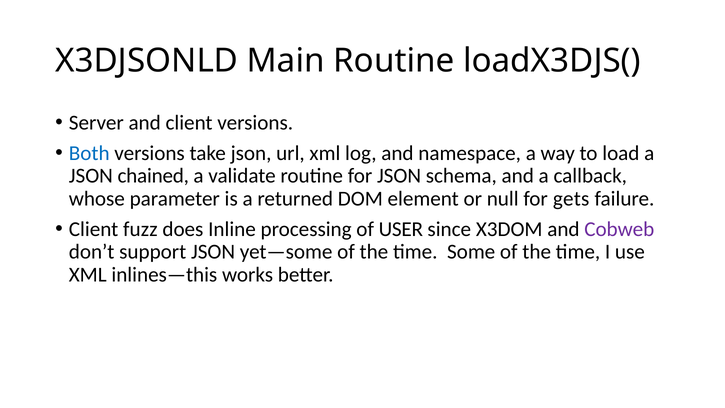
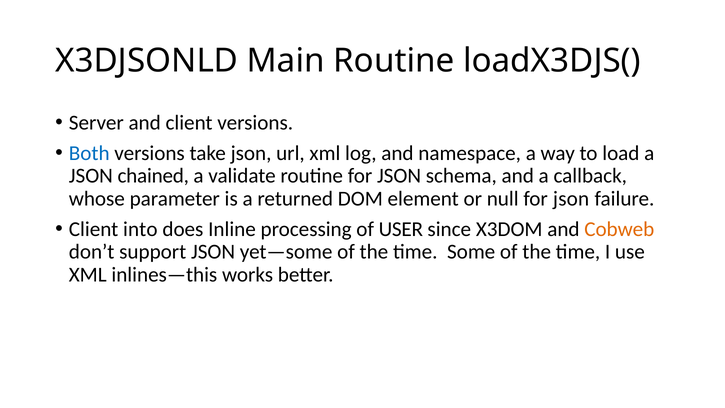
null for gets: gets -> json (571, 199)
fuzz: fuzz -> into (140, 229)
Cobweb colour: purple -> orange (619, 229)
